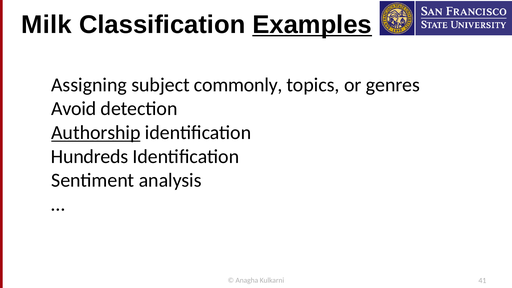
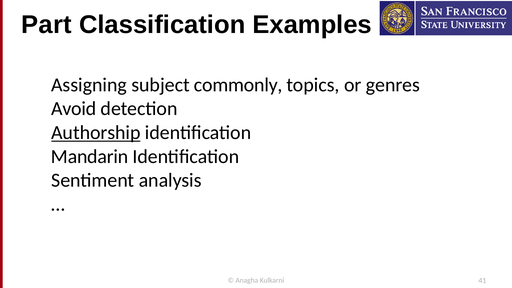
Milk: Milk -> Part (47, 25)
Examples underline: present -> none (312, 25)
Hundreds: Hundreds -> Mandarin (90, 157)
